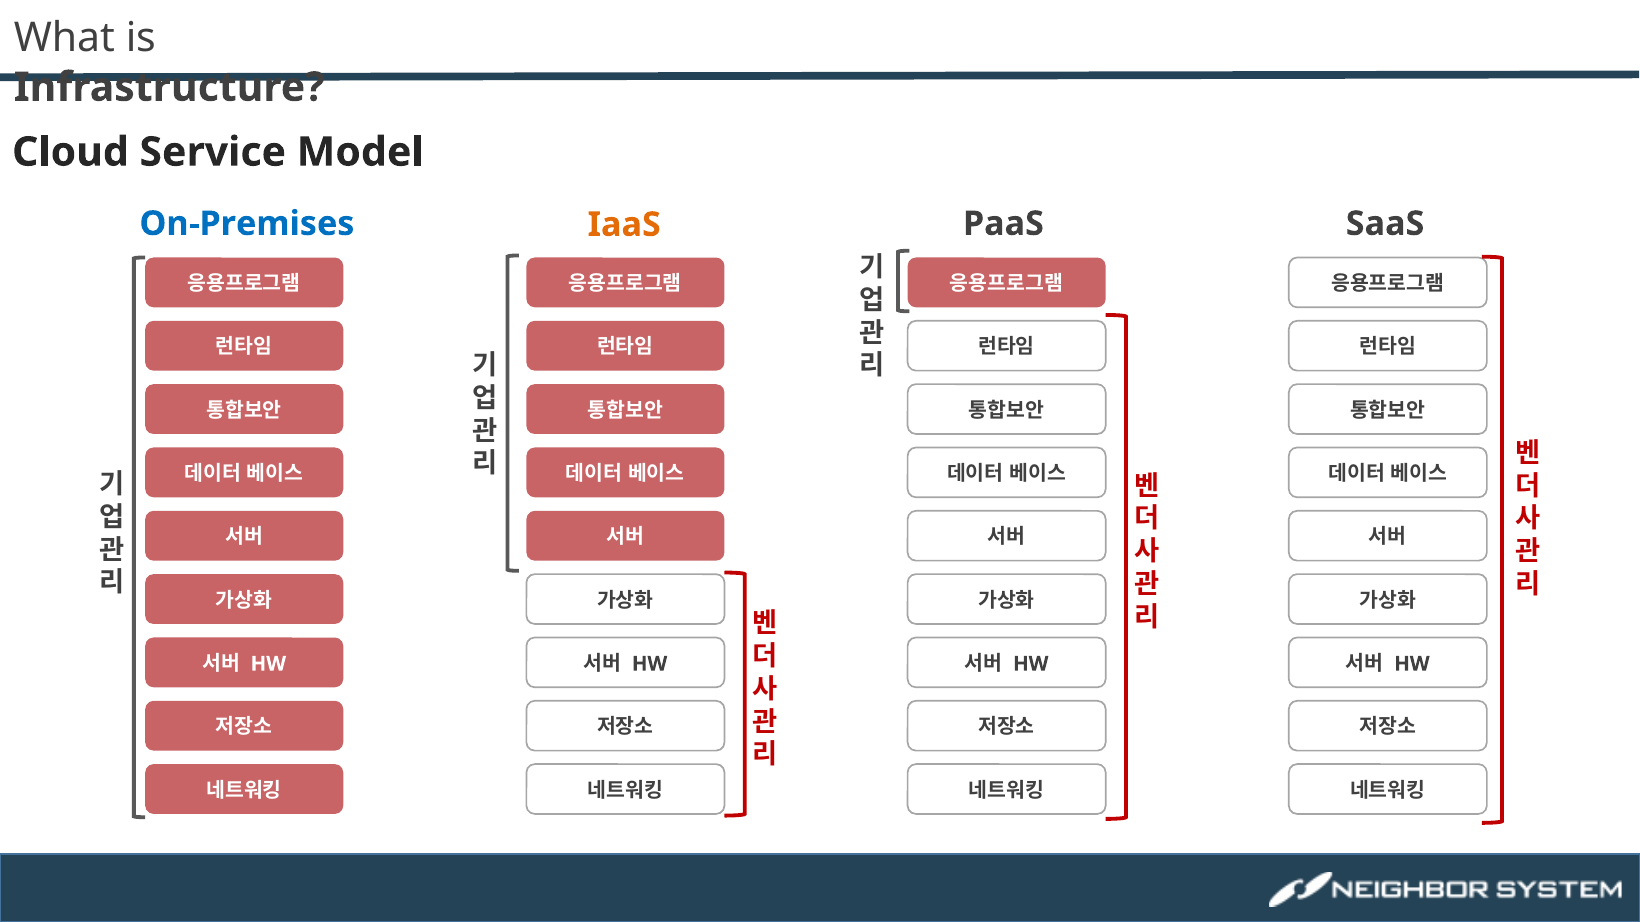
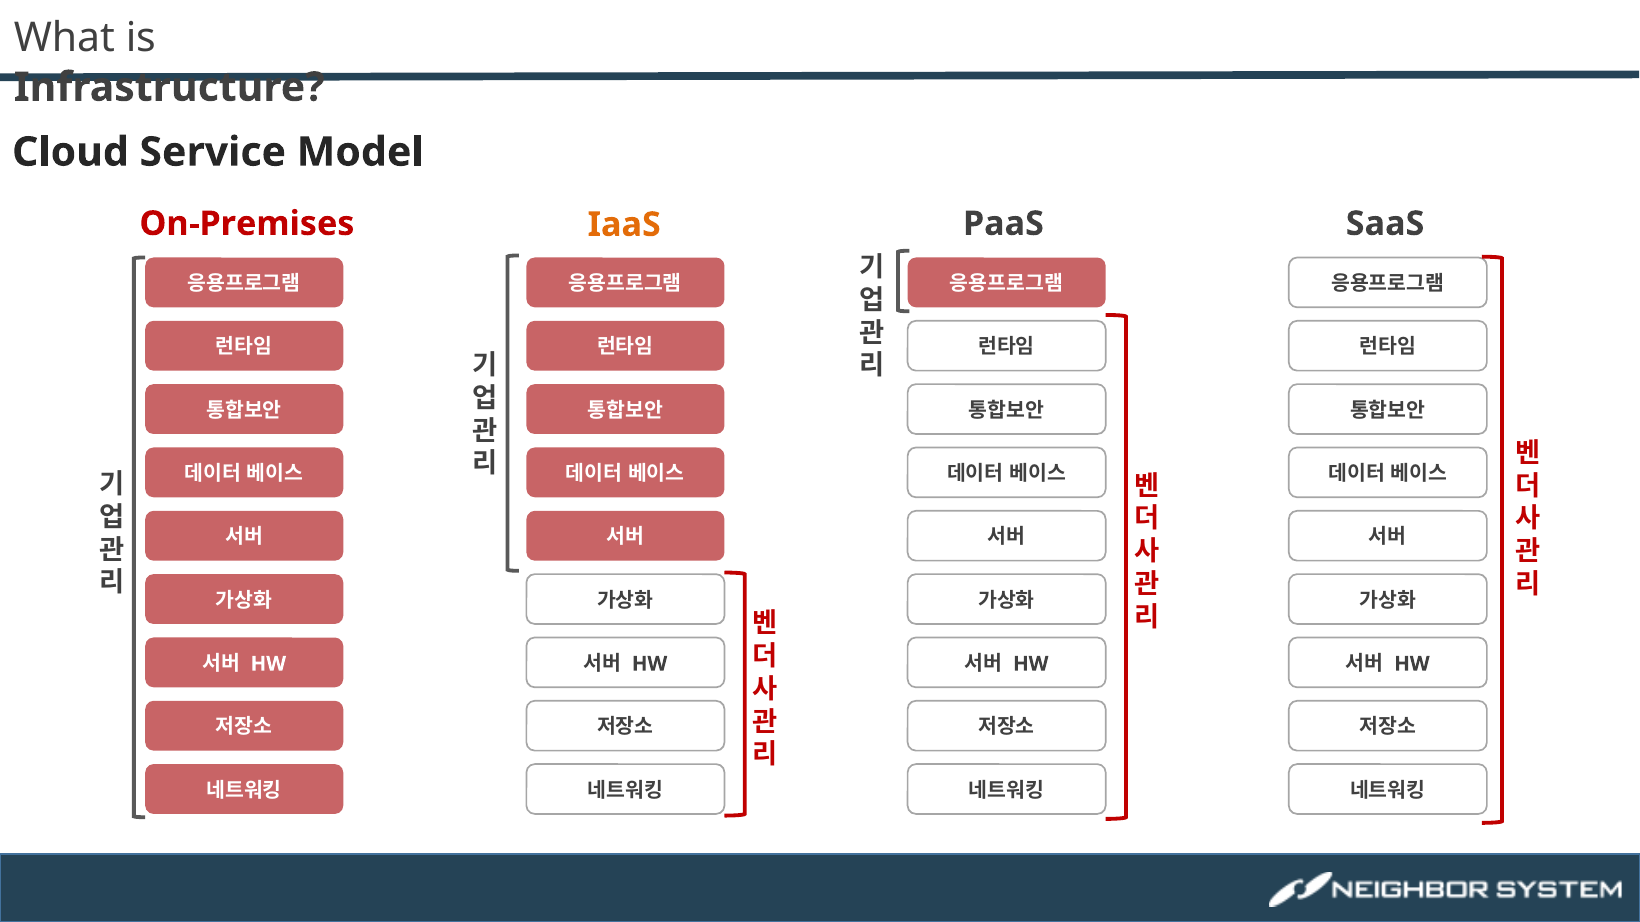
On-Premises colour: blue -> red (247, 224)
